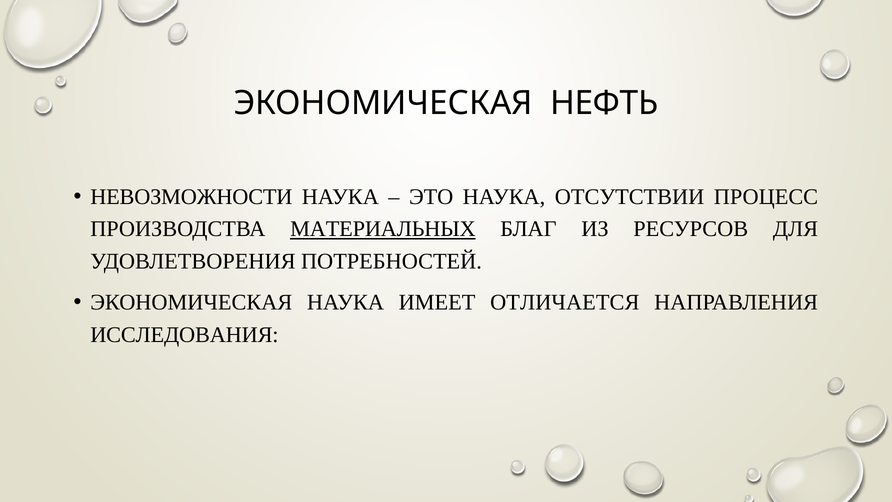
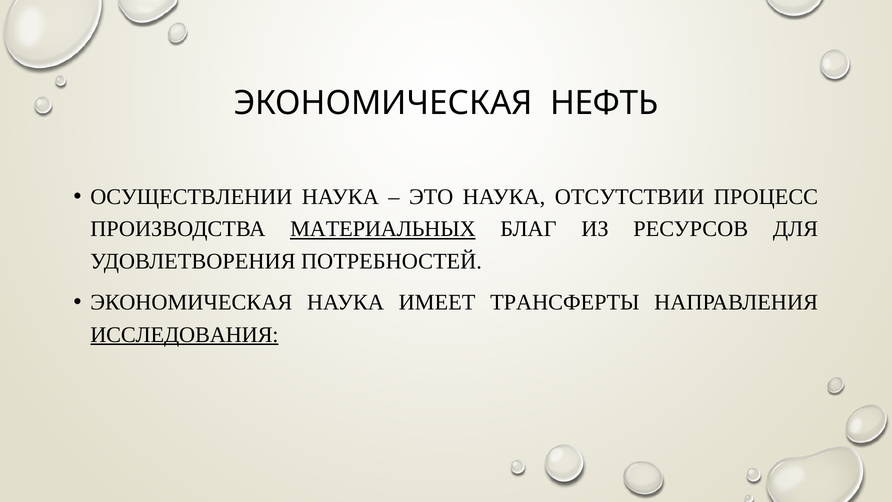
НЕВОЗМОЖНОСТИ: НЕВОЗМОЖНОСТИ -> ОСУЩЕСТВЛЕНИИ (191, 197)
ОТЛИЧАЕТСЯ: ОТЛИЧАЕТСЯ -> ТРАНСФЕРТЫ (565, 302)
ИССЛЕДОВАНИЯ underline: none -> present (184, 335)
